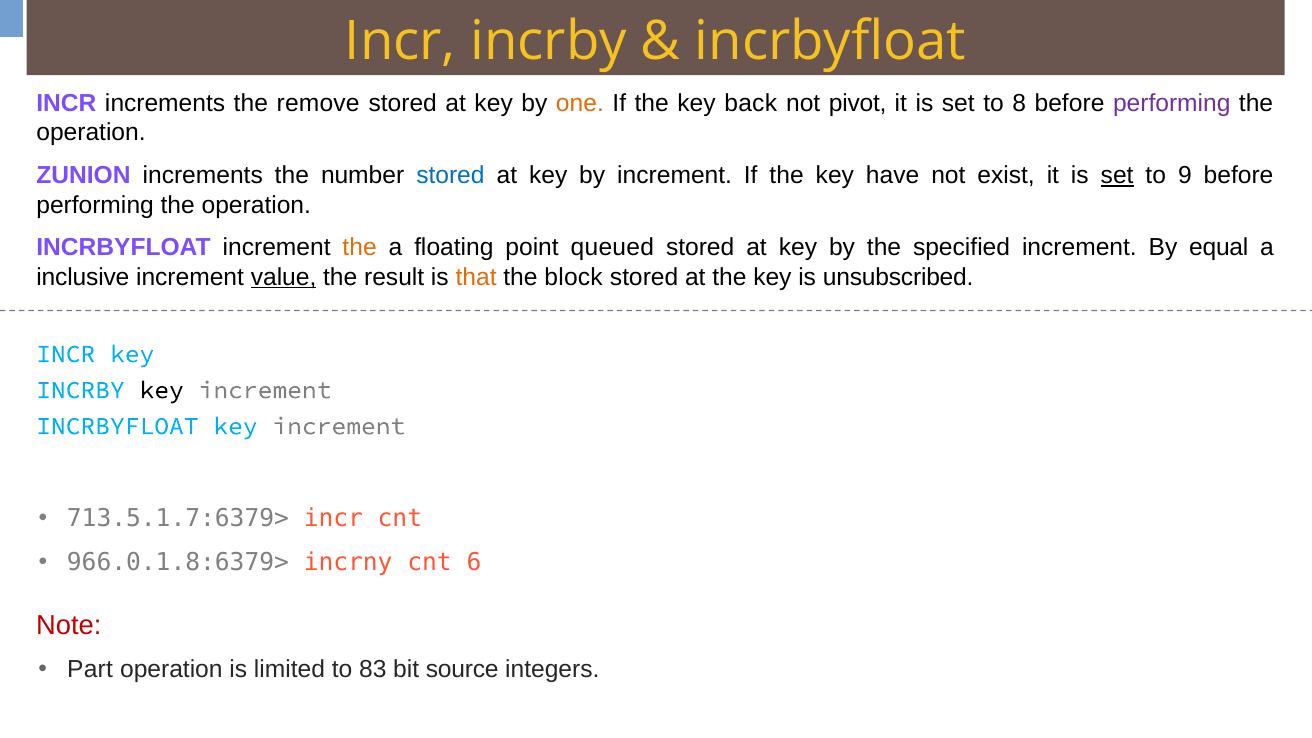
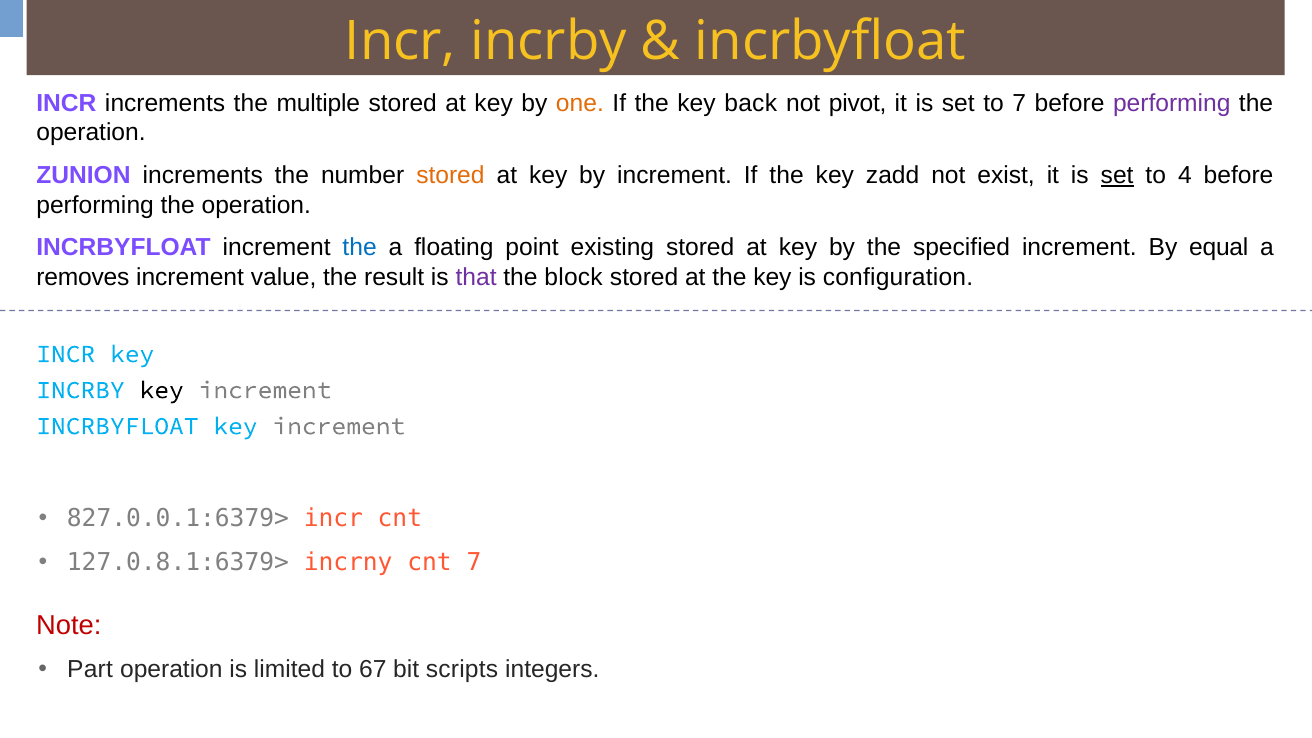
remove: remove -> multiple (318, 103)
to 8: 8 -> 7 (1019, 103)
stored colour: blue -> orange (450, 175)
have: have -> zadd (893, 175)
9: 9 -> 4 (1185, 175)
the colour: orange -> blue (360, 248)
queued: queued -> existing (612, 248)
inclusive: inclusive -> removes (83, 277)
value underline: present -> none (284, 277)
that colour: orange -> purple (476, 277)
unsubscribed: unsubscribed -> configuration (898, 277)
713.5.1.7:6379>: 713.5.1.7:6379> -> 827.0.0.1:6379> (178, 518)
966.0.1.8:6379>: 966.0.1.8:6379> -> 127.0.8.1:6379> (178, 563)
cnt 6: 6 -> 7 (474, 563)
83: 83 -> 67 (373, 670)
source: source -> scripts (462, 670)
